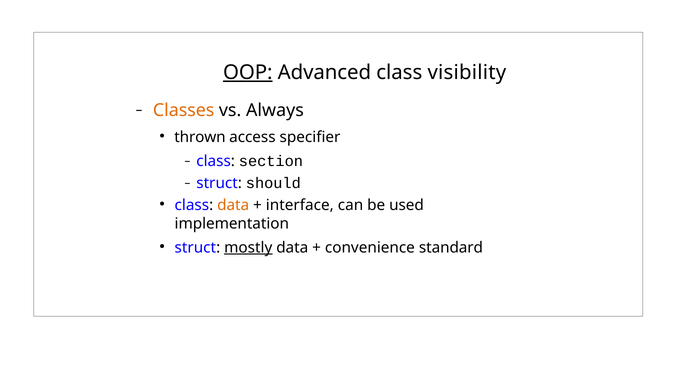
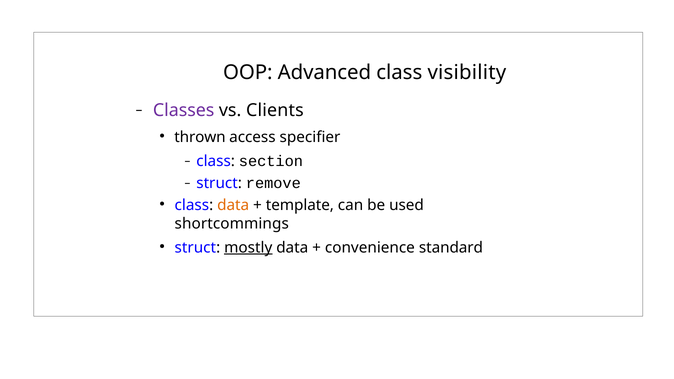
OOP underline: present -> none (248, 72)
Classes colour: orange -> purple (184, 110)
Always: Always -> Clients (275, 110)
should: should -> remove (273, 183)
interface: interface -> template (300, 205)
implementation: implementation -> shortcommings (232, 224)
